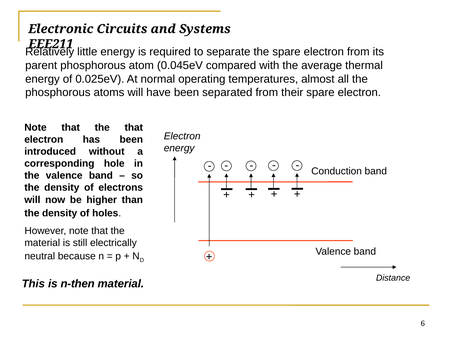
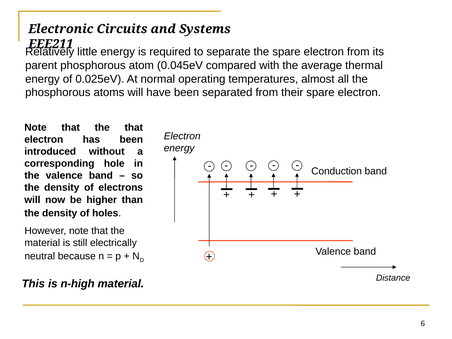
n-then: n-then -> n-high (78, 284)
